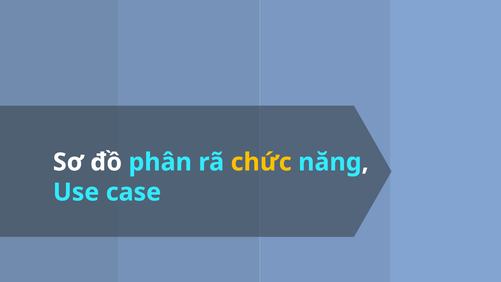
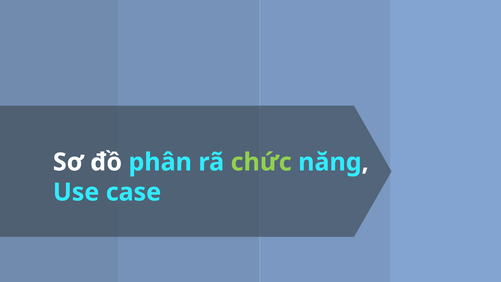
chức colour: yellow -> light green (261, 162)
